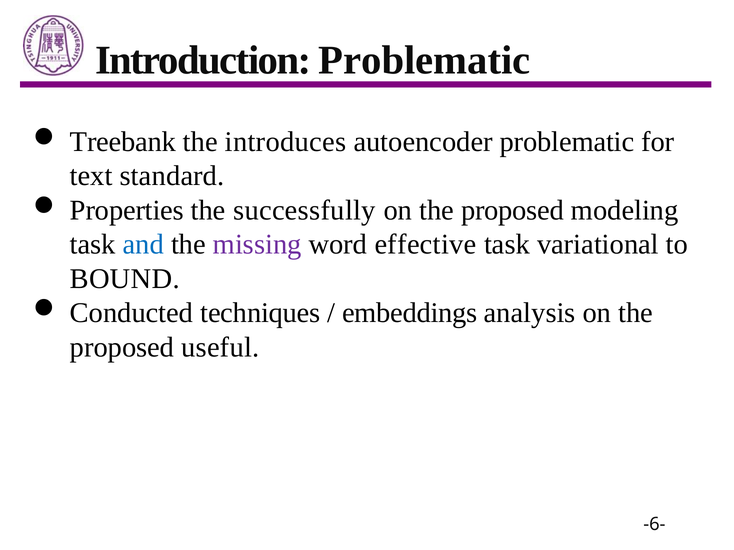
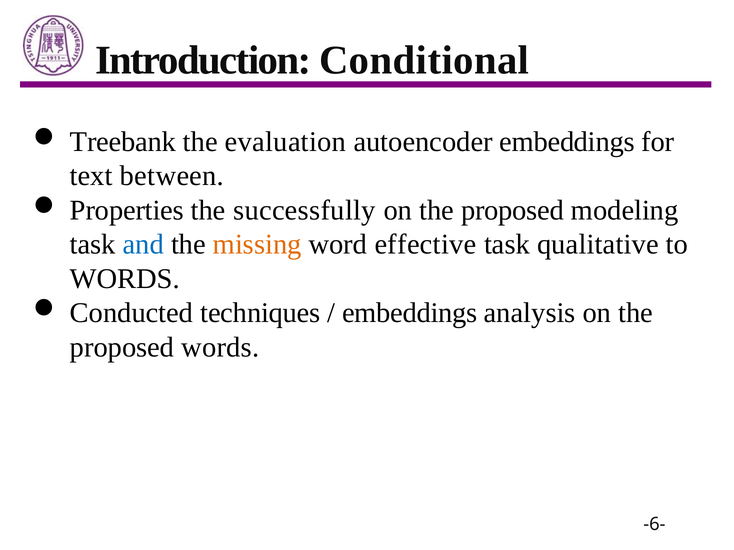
Introduction Problematic: Problematic -> Conditional (424, 60)
introduces: introduces -> evaluation (286, 142)
autoencoder problematic: problematic -> embeddings (567, 142)
standard: standard -> between (172, 176)
missing colour: purple -> orange (257, 245)
variational: variational -> qualitative (598, 245)
BOUND: BOUND -> WORDS (125, 279)
proposed useful: useful -> words (220, 348)
